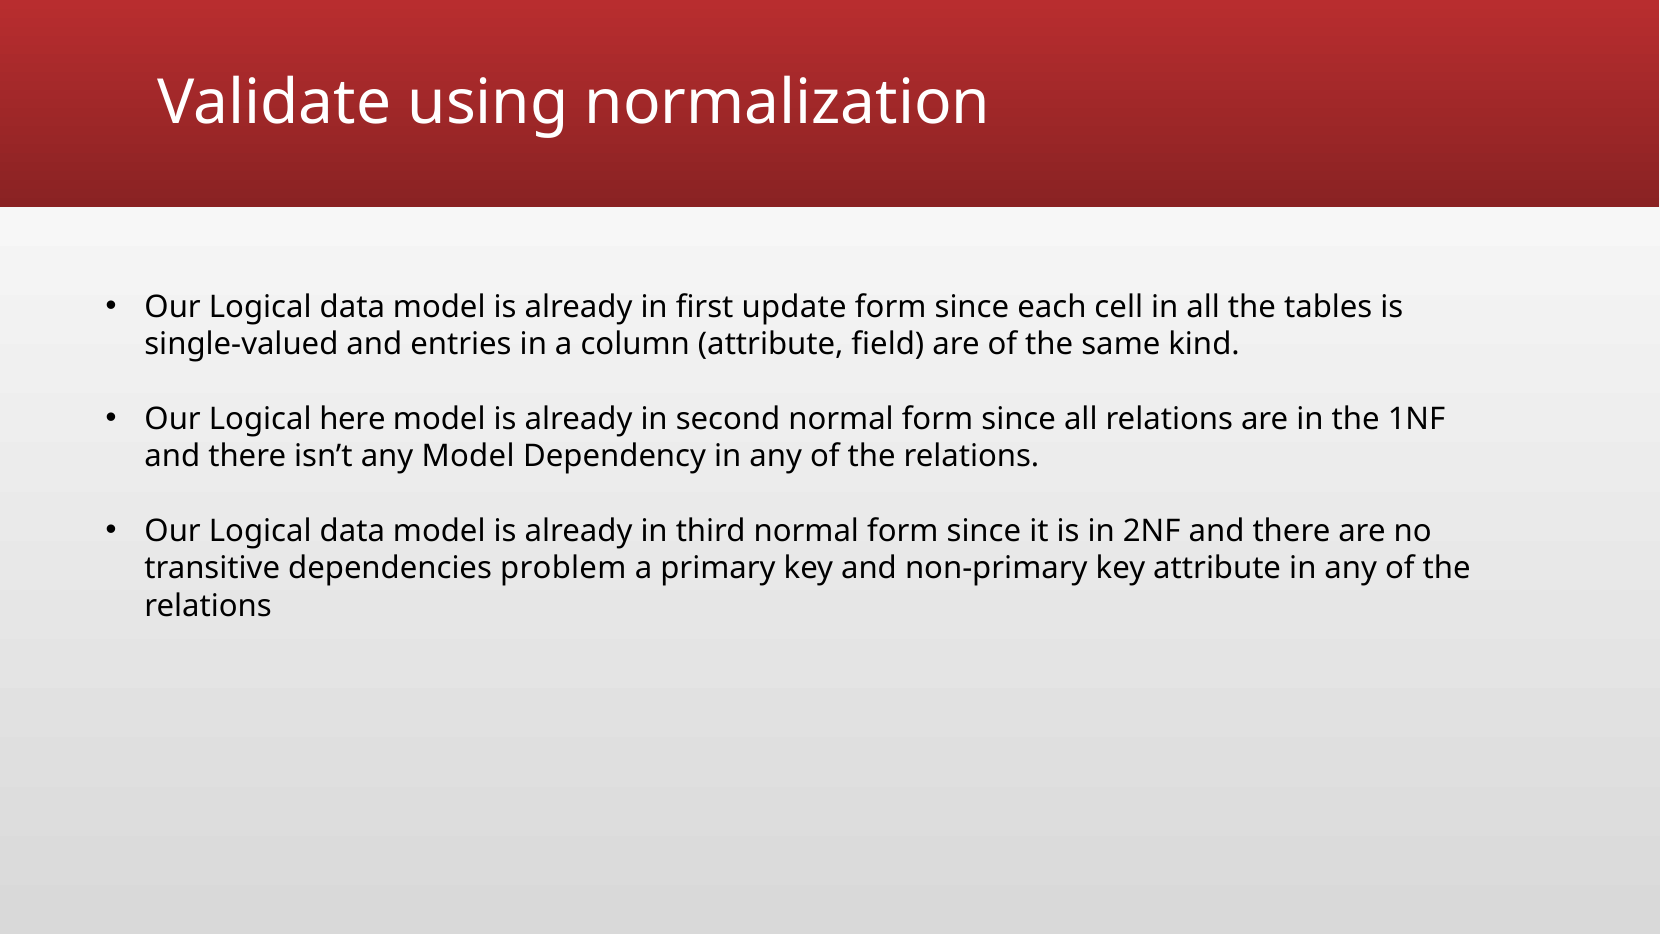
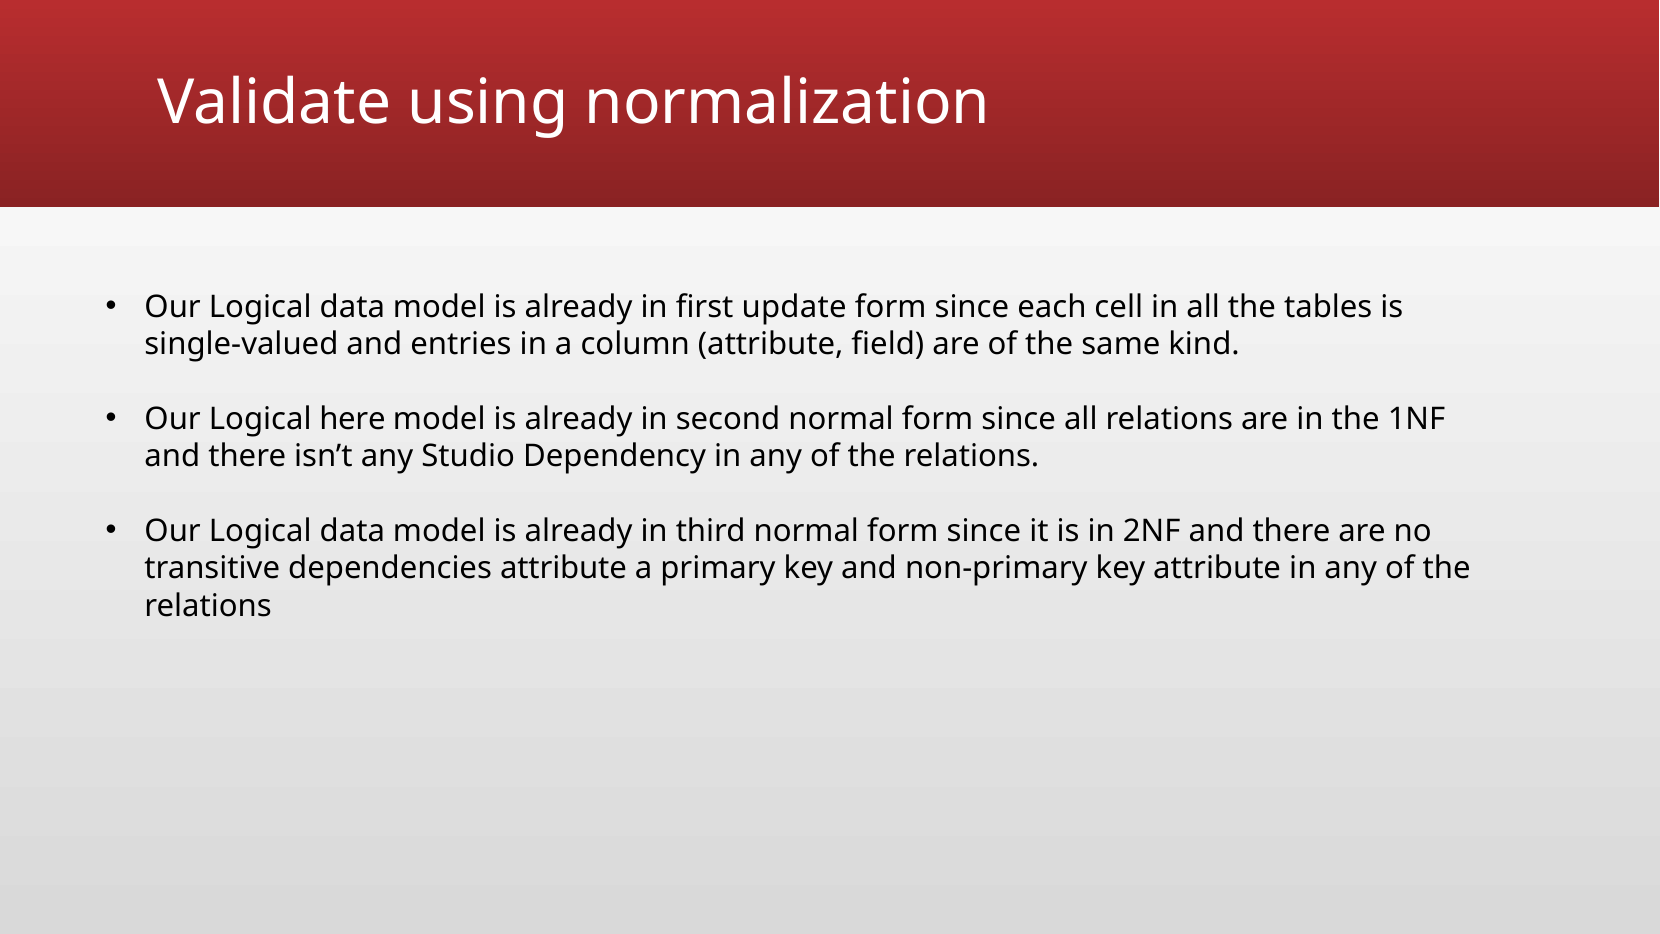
any Model: Model -> Studio (468, 456)
dependencies problem: problem -> attribute (563, 569)
